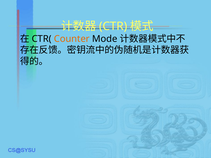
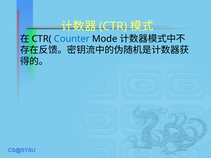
Counter colour: orange -> blue (72, 39)
